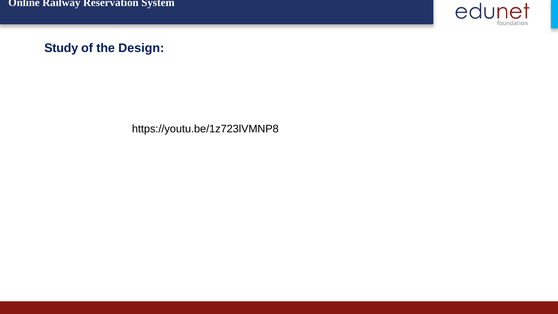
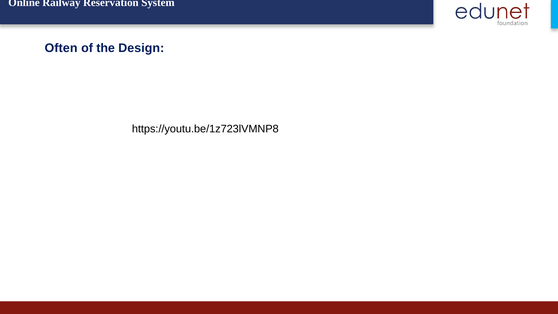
Study: Study -> Often (61, 48)
